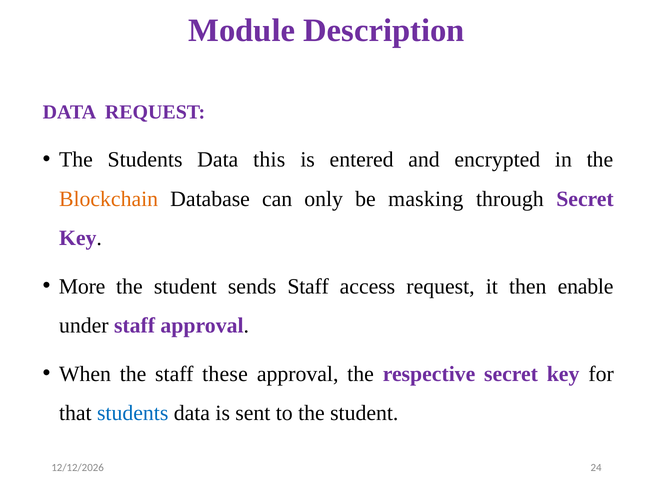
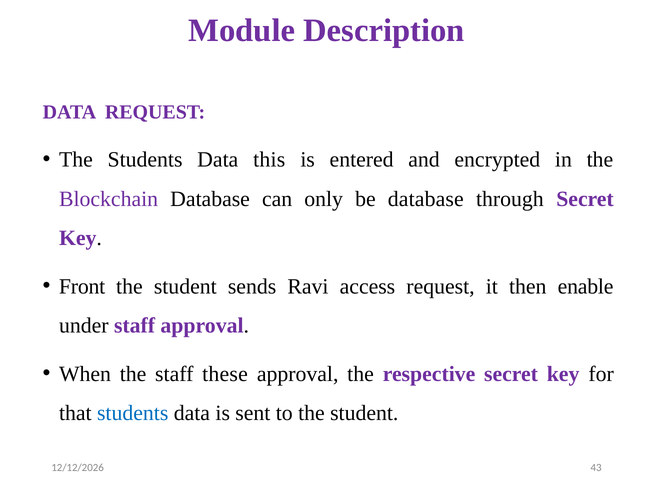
Blockchain colour: orange -> purple (109, 199)
be masking: masking -> database (426, 199)
More: More -> Front (82, 286)
sends Staff: Staff -> Ravi (308, 286)
24: 24 -> 43 (596, 468)
